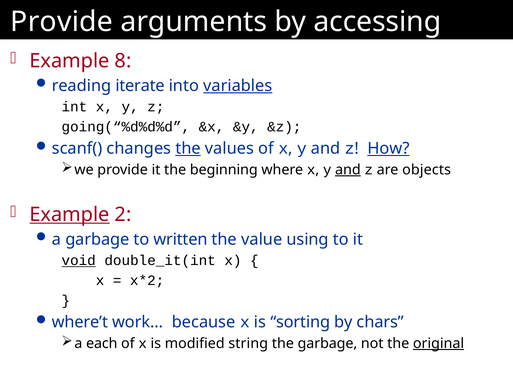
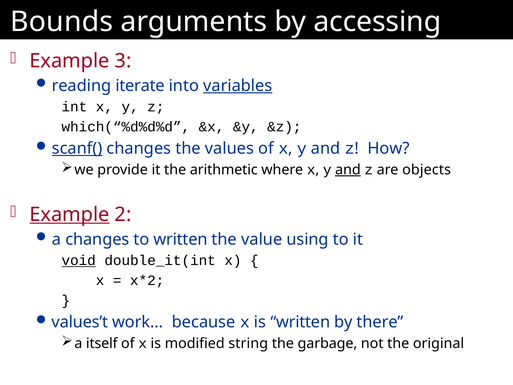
Provide: Provide -> Bounds (62, 22)
8: 8 -> 3 (123, 61)
going(“%d%d%d: going(“%d%d%d -> which(“%d%d%d (126, 127)
scanf( underline: none -> present (77, 148)
the underline: present -> none (188, 148)
How underline: present -> none (388, 148)
beginning: beginning -> arithmetic (224, 170)
a garbage: garbage -> changes (97, 239)
where’t: where’t -> values’t (80, 322)
is sorting: sorting -> written (300, 322)
chars: chars -> there (380, 322)
each: each -> itself (102, 343)
original underline: present -> none (439, 343)
